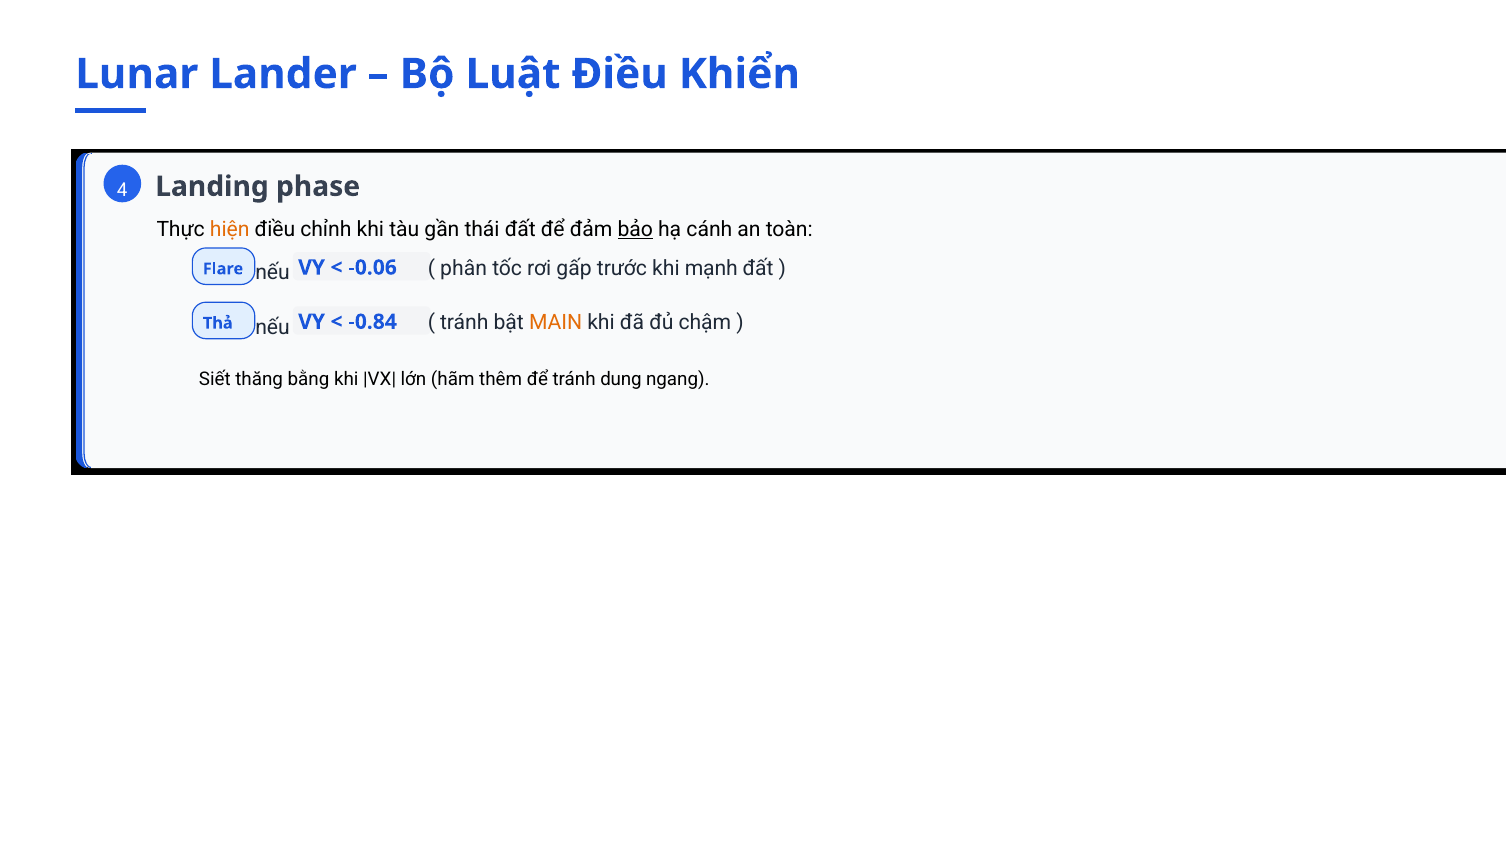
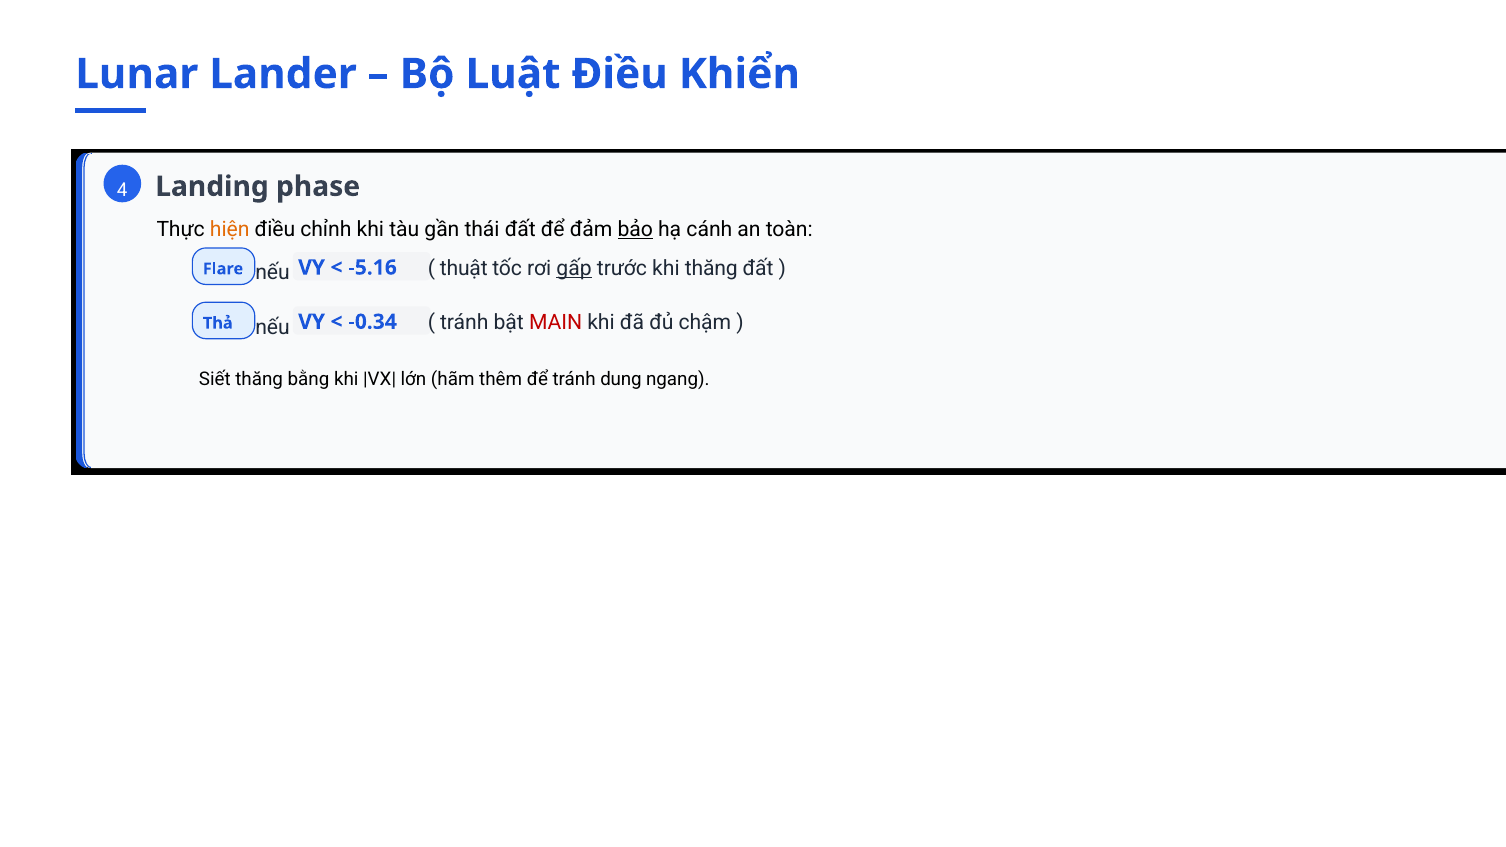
phân: phân -> thuật (464, 268)
gấp underline: none -> present (574, 268)
khi mạnh: mạnh -> thăng (711, 268)
-0.06: -0.06 -> -5.16 (372, 268)
-0.84: -0.84 -> -0.34 (372, 322)
MAIN colour: orange -> red (556, 323)
